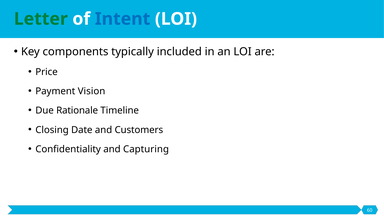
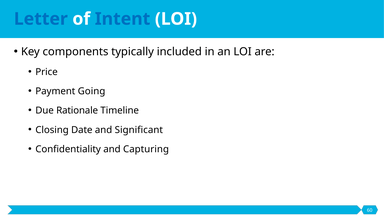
Letter colour: green -> blue (41, 19)
Vision: Vision -> Going (92, 91)
Customers: Customers -> Significant (139, 130)
